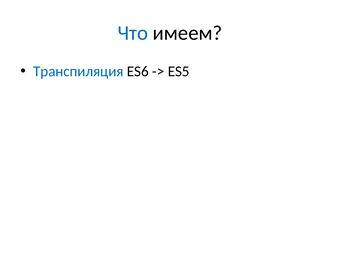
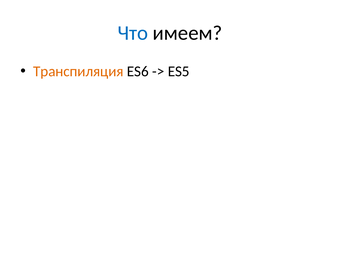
Транспиляция colour: blue -> orange (78, 71)
